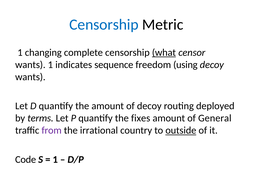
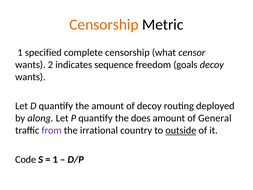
Censorship colour: blue -> orange (104, 24)
changing: changing -> specified (43, 52)
what underline: present -> none (164, 52)
wants 1: 1 -> 2 (50, 65)
using: using -> goals (185, 65)
terms: terms -> along (40, 118)
fixes: fixes -> does (141, 118)
